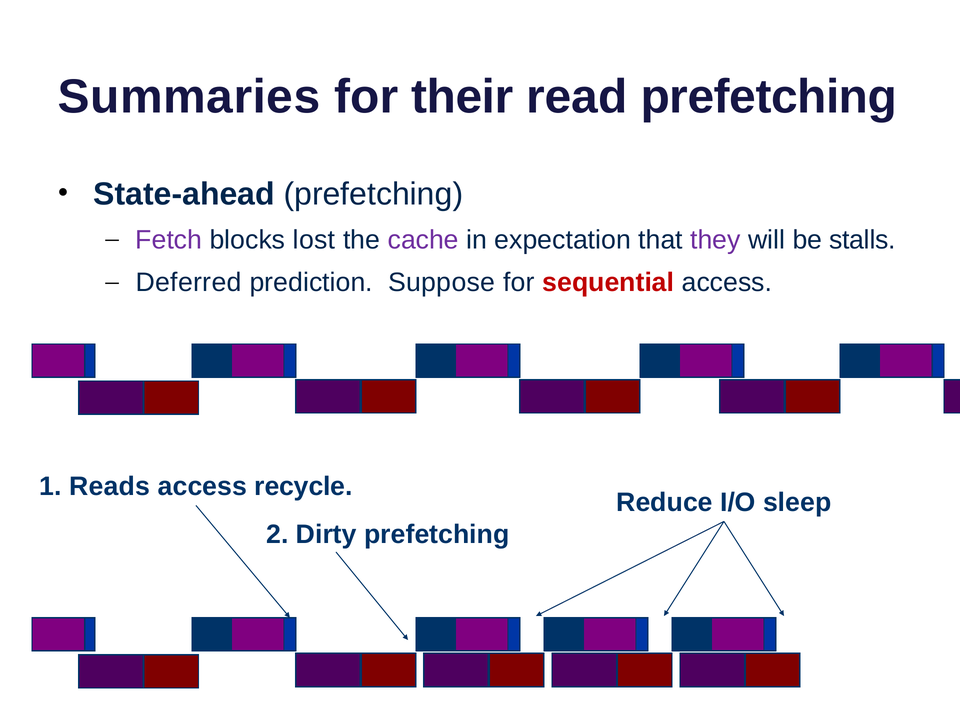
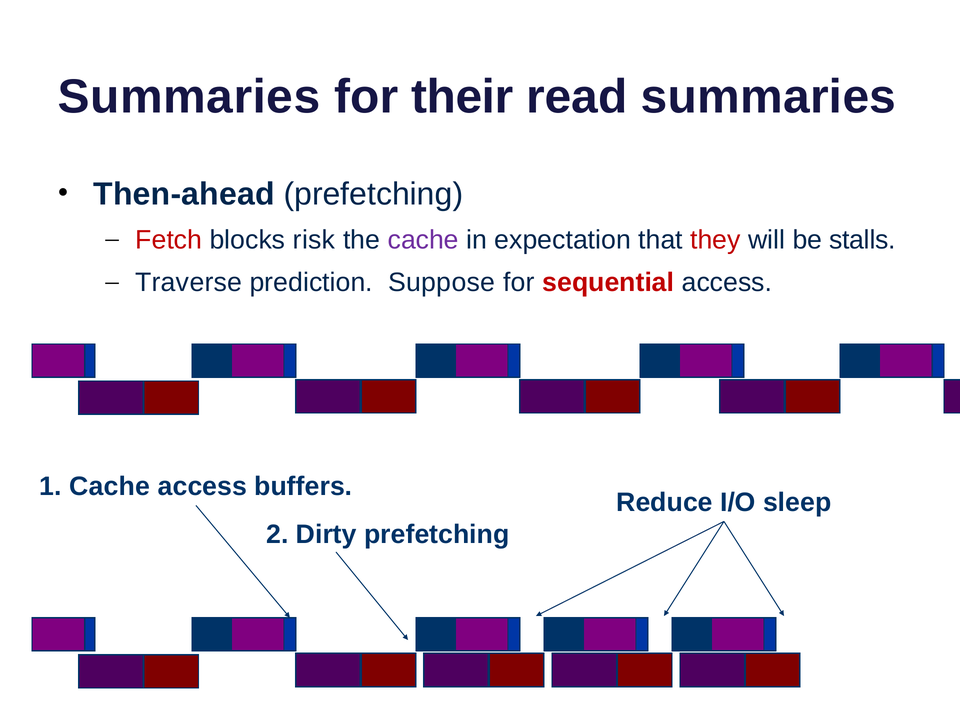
read prefetching: prefetching -> summaries (768, 97)
State-ahead: State-ahead -> Then-ahead (184, 194)
Fetch colour: purple -> red (169, 240)
lost: lost -> risk (314, 240)
they colour: purple -> red (715, 240)
Deferred: Deferred -> Traverse (189, 283)
1 Reads: Reads -> Cache (110, 487)
recycle: recycle -> buffers (303, 487)
